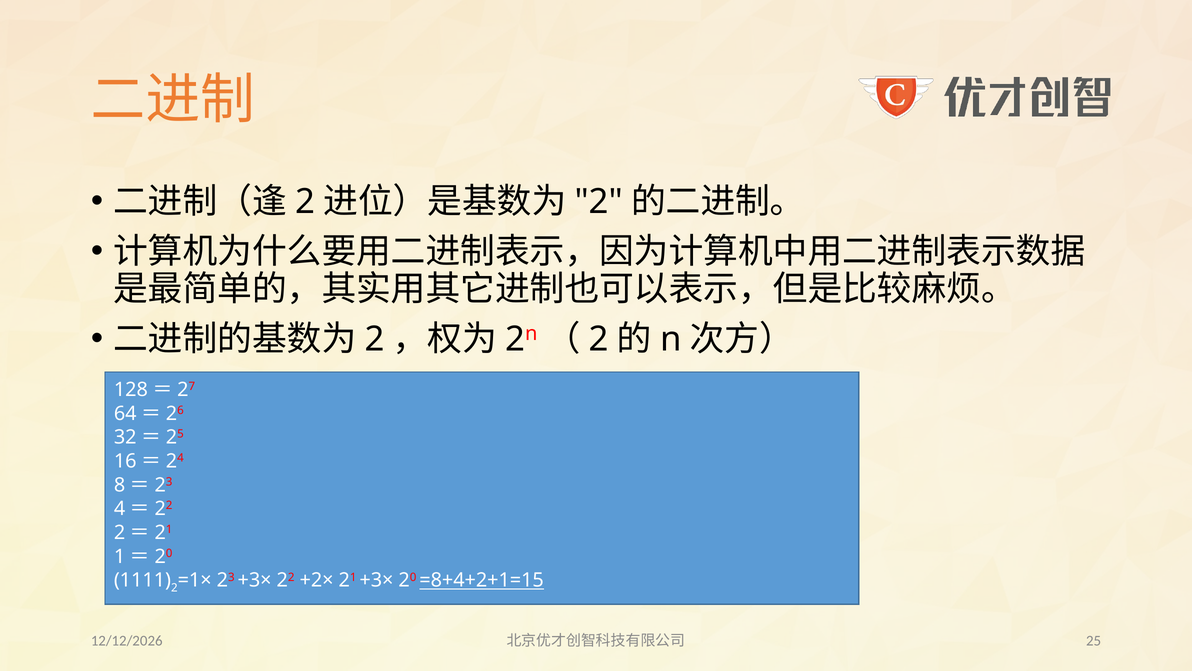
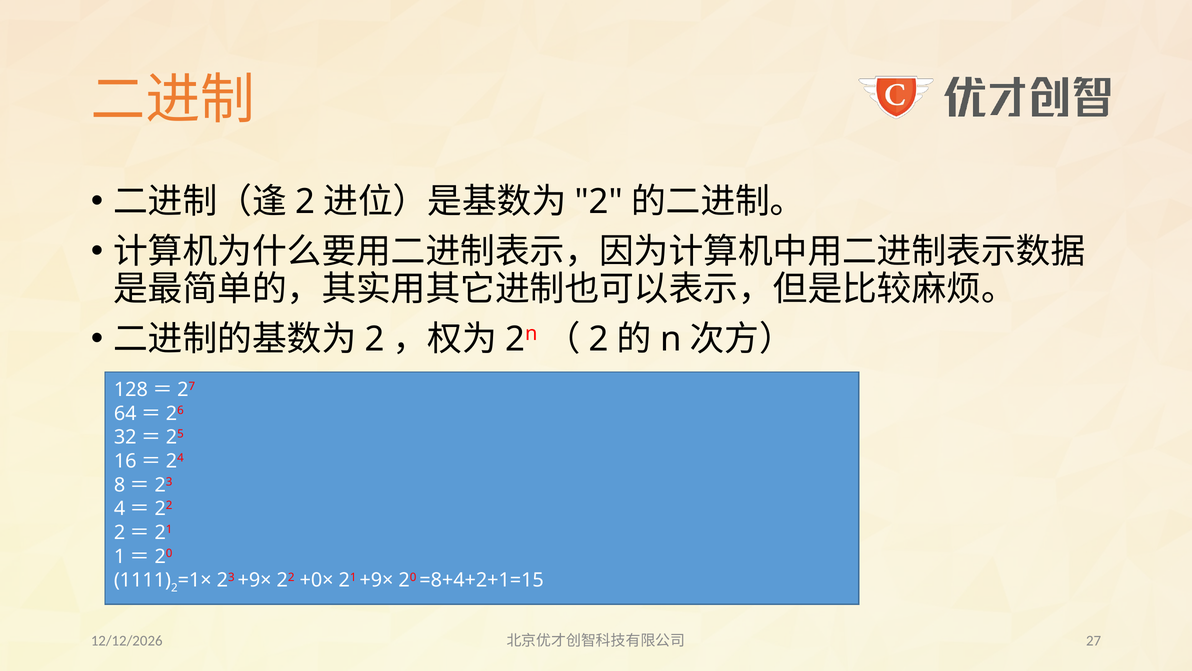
23 +3×: +3× -> +9× (255, 580)
+2×: +2× -> +0× (317, 580)
21 +3×: +3× -> +9× (376, 580)
=8+4+2+1=15 underline: present -> none (482, 580)
25: 25 -> 27 (1094, 640)
